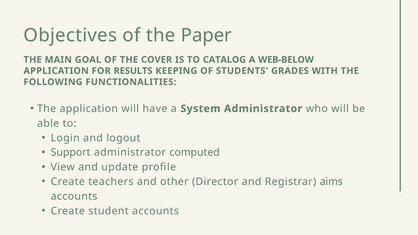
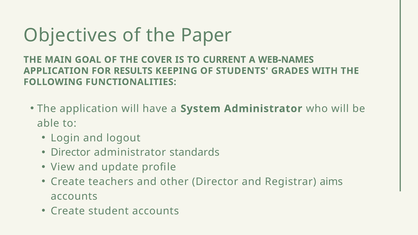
CATALOG: CATALOG -> CURRENT (224, 60)
WEB-BELOW: WEB-BELOW -> WEB-NAMES (286, 60)
Support: Support -> Director (71, 153)
computed: computed -> standards (195, 153)
